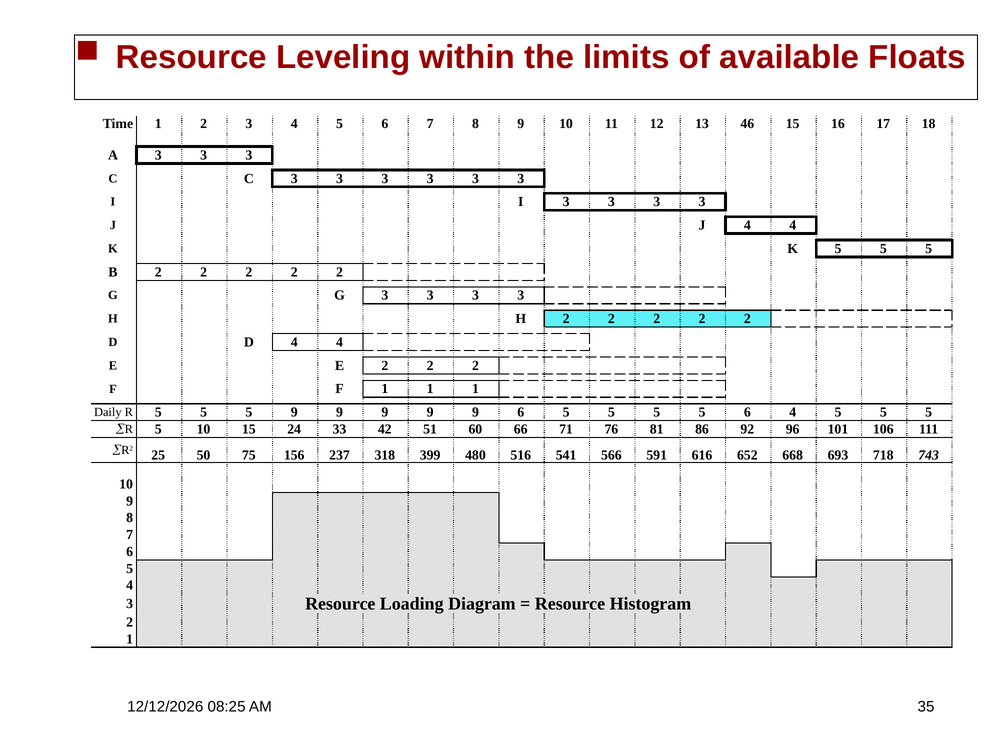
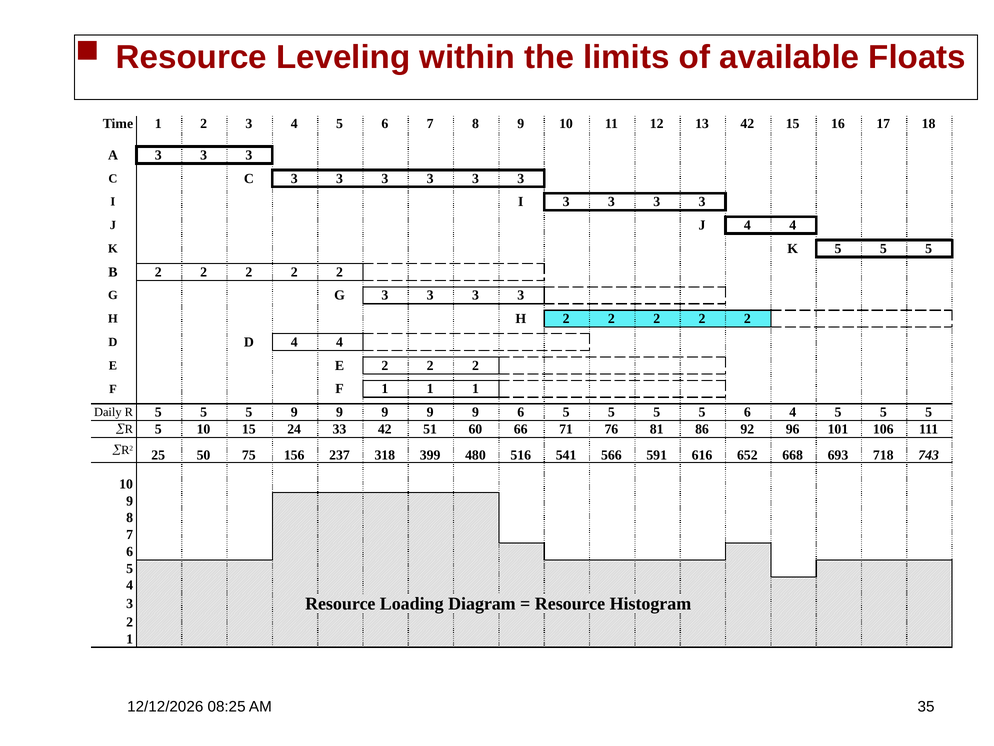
13 46: 46 -> 42 (747, 124)
